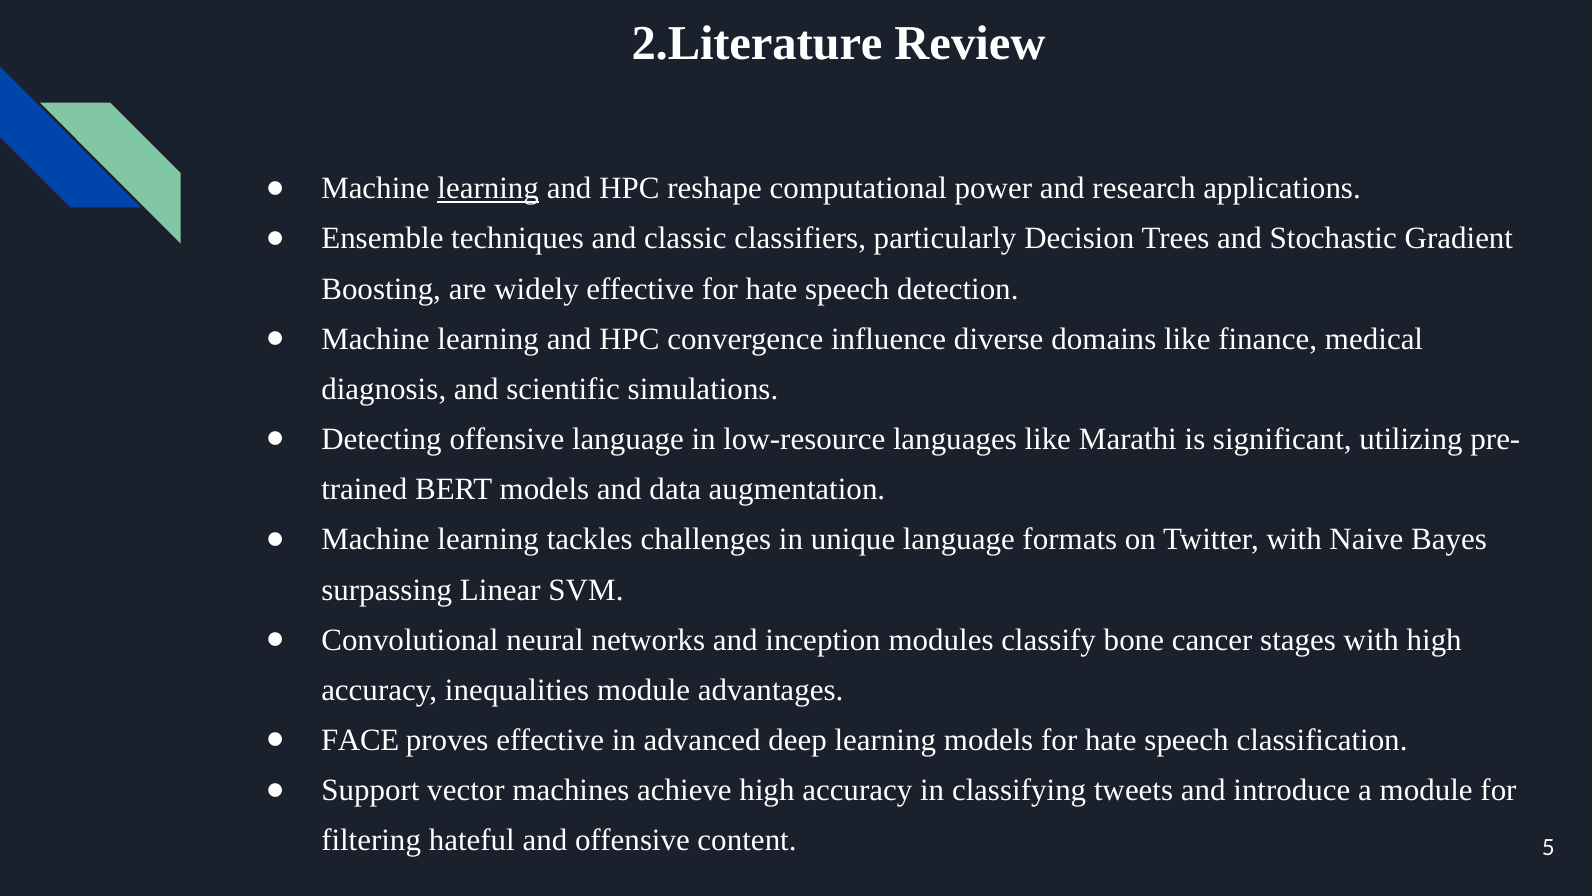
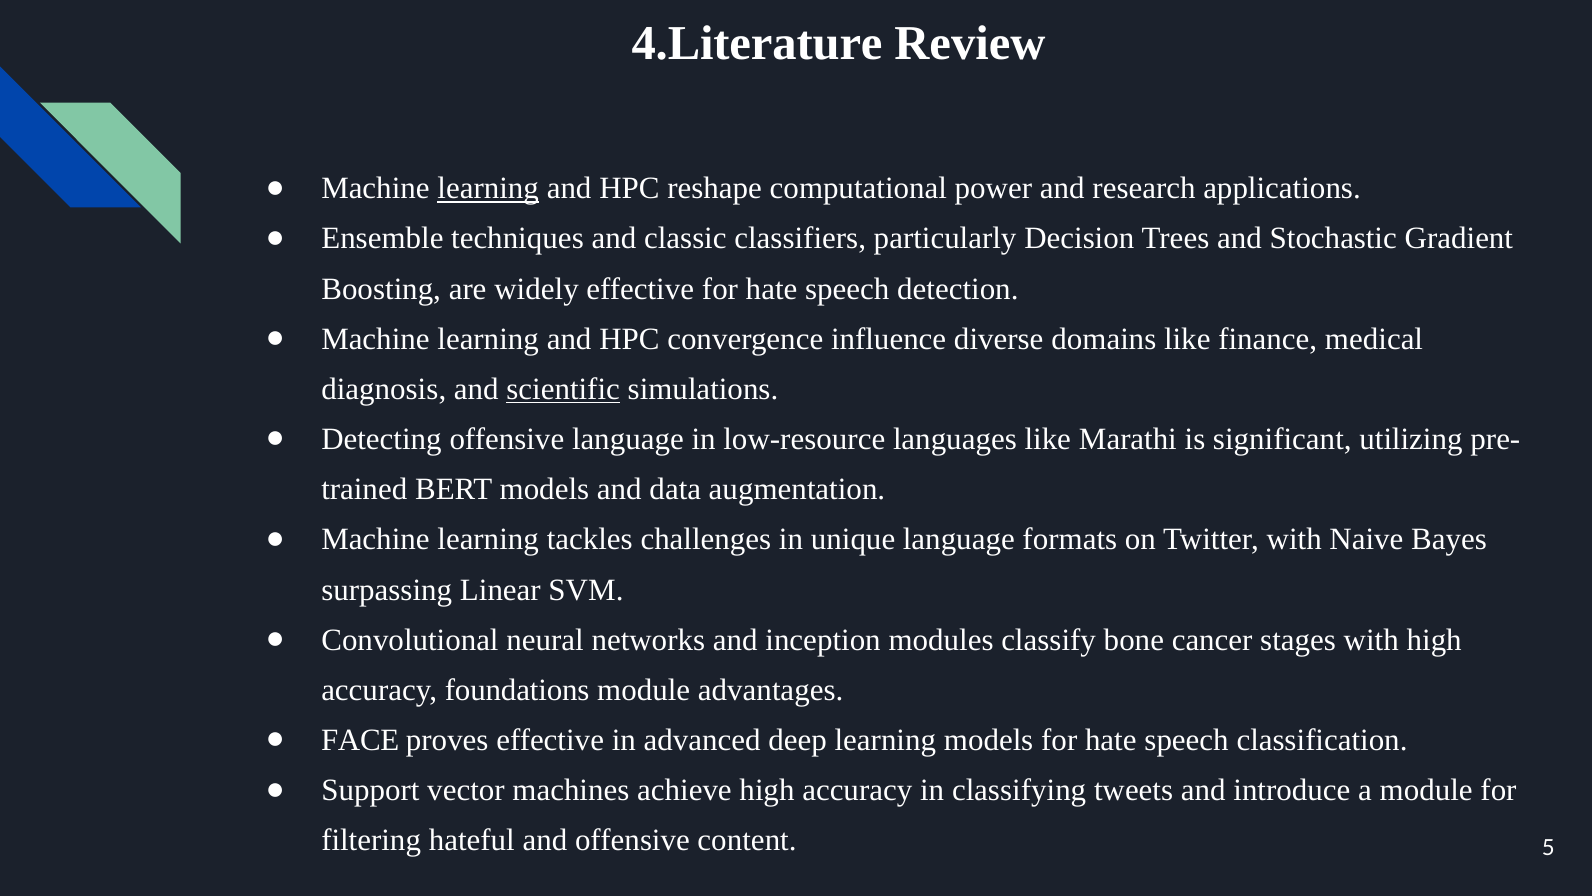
2.Literature: 2.Literature -> 4.Literature (757, 44)
scientific underline: none -> present (563, 389)
inequalities: inequalities -> foundations (517, 690)
